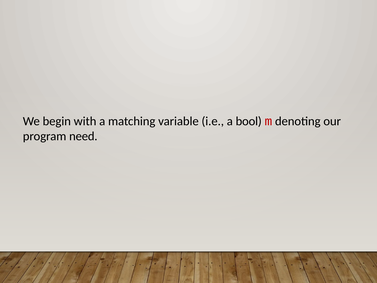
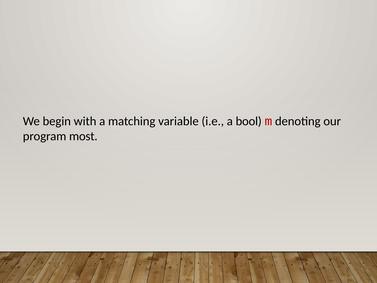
need: need -> most (83, 136)
